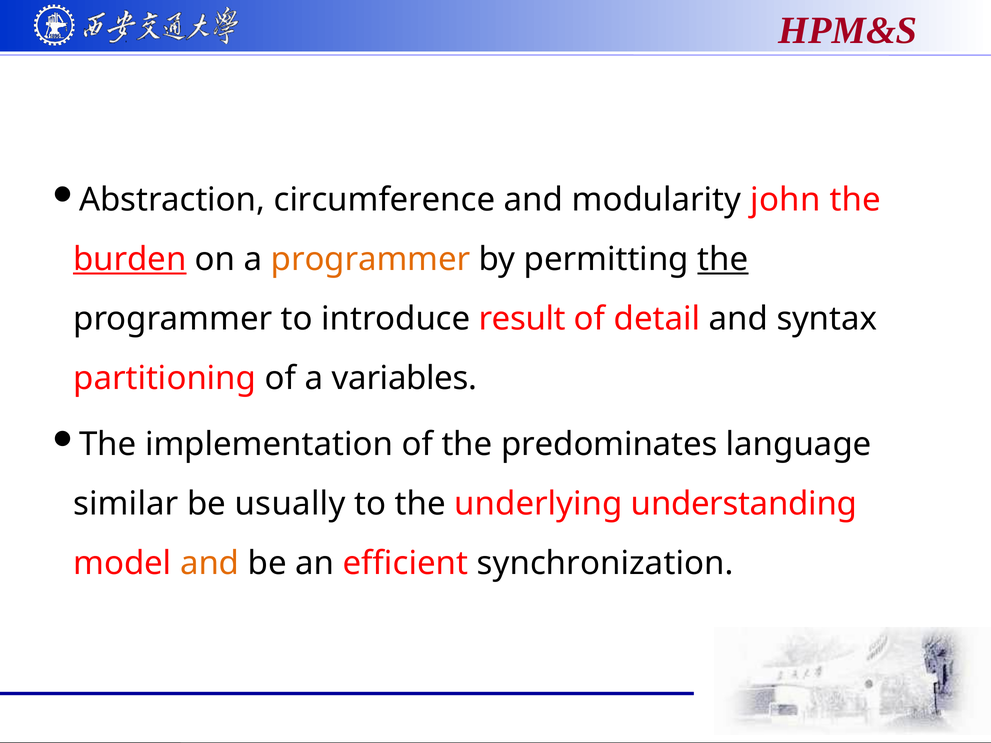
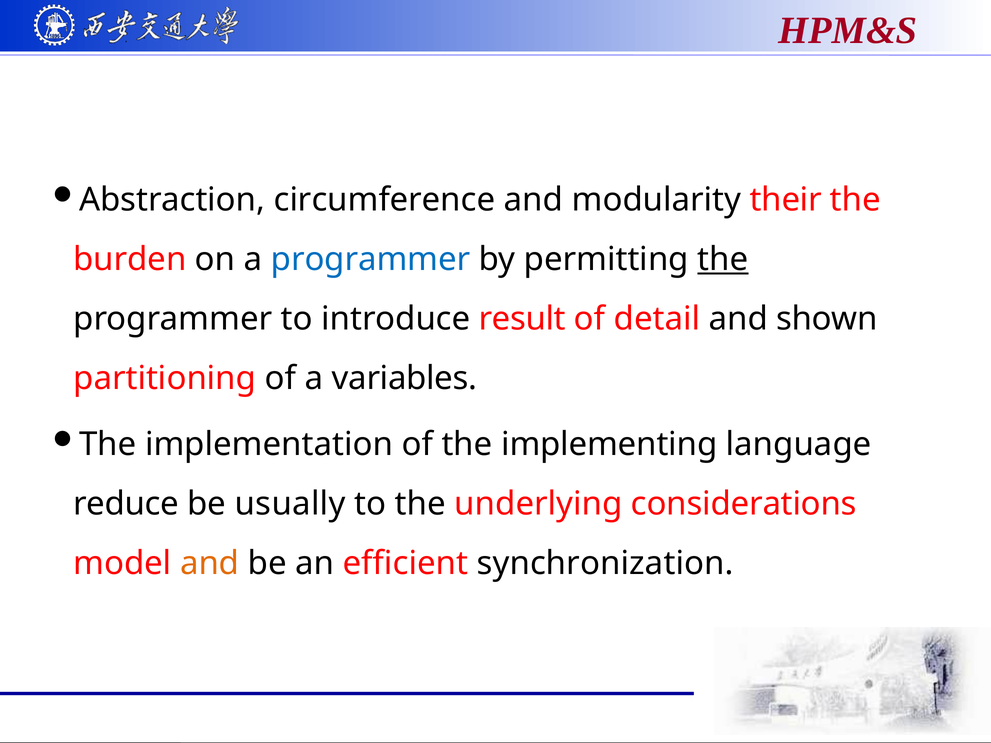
john: john -> their (786, 200)
burden underline: present -> none (130, 260)
programmer colour: orange -> blue (371, 260)
syntax: syntax -> shown (827, 319)
predominates: predominates -> implementing (609, 444)
similar: similar -> reduce (126, 504)
understanding: understanding -> considerations (744, 504)
